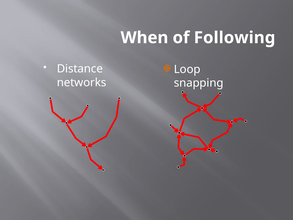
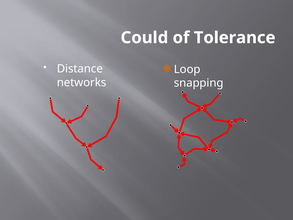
When: When -> Could (144, 38)
Following: Following -> Tolerance (235, 38)
